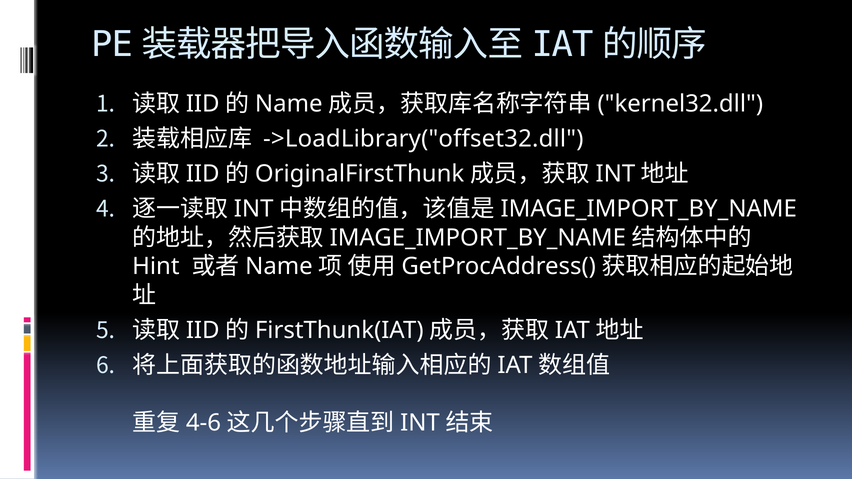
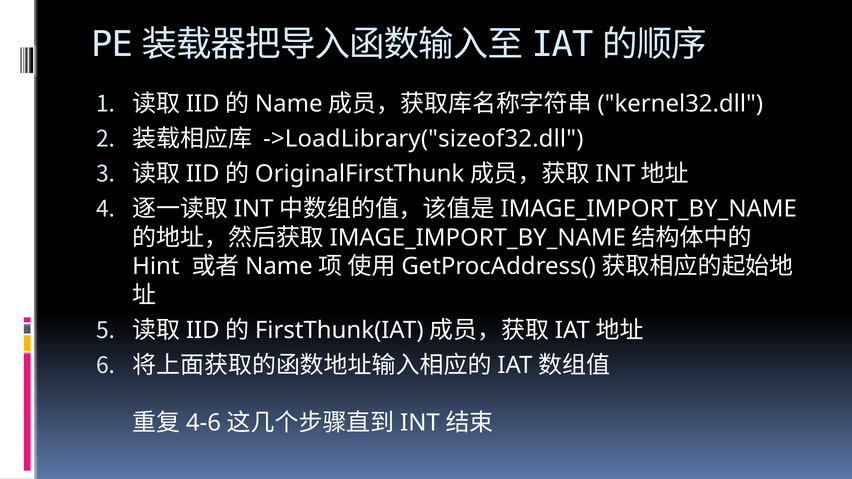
->LoadLibrary("offset32.dll: ->LoadLibrary("offset32.dll -> ->LoadLibrary("sizeof32.dll (423, 139)
